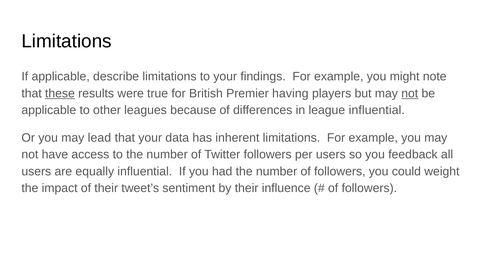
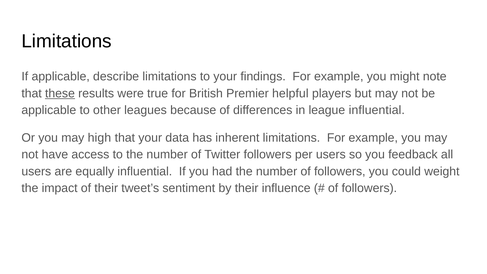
having: having -> helpful (290, 93)
not underline: present -> none (410, 93)
lead: lead -> high (99, 138)
